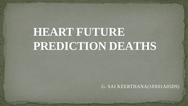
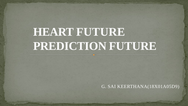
PREDICTION DEATHS: DEATHS -> FUTURE (133, 46)
